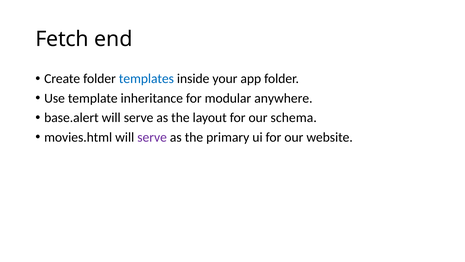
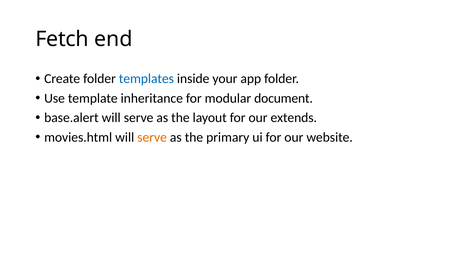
anywhere: anywhere -> document (284, 98)
schema: schema -> extends (294, 118)
serve colour: purple -> orange (152, 137)
